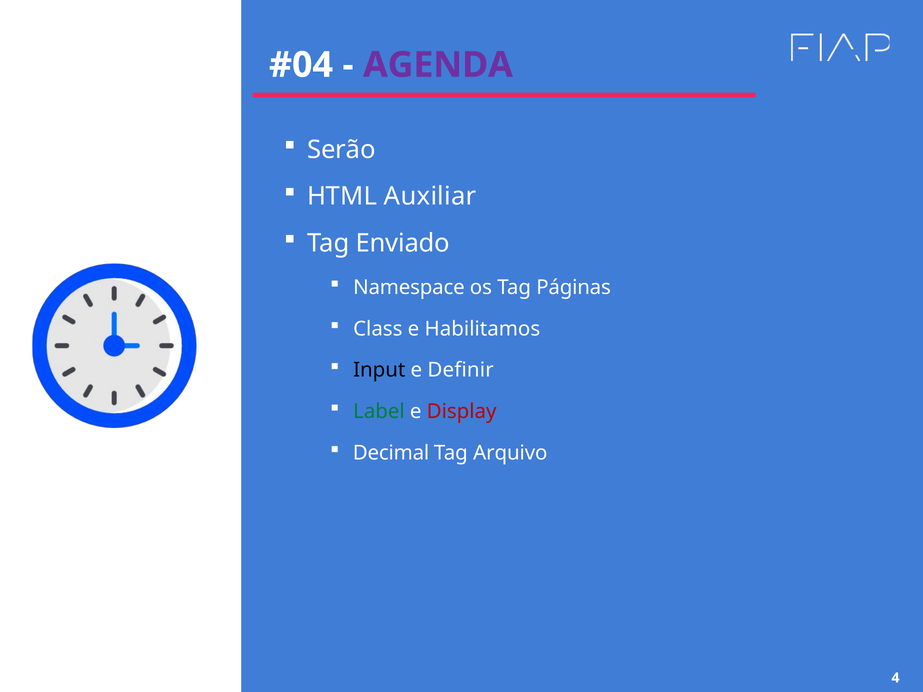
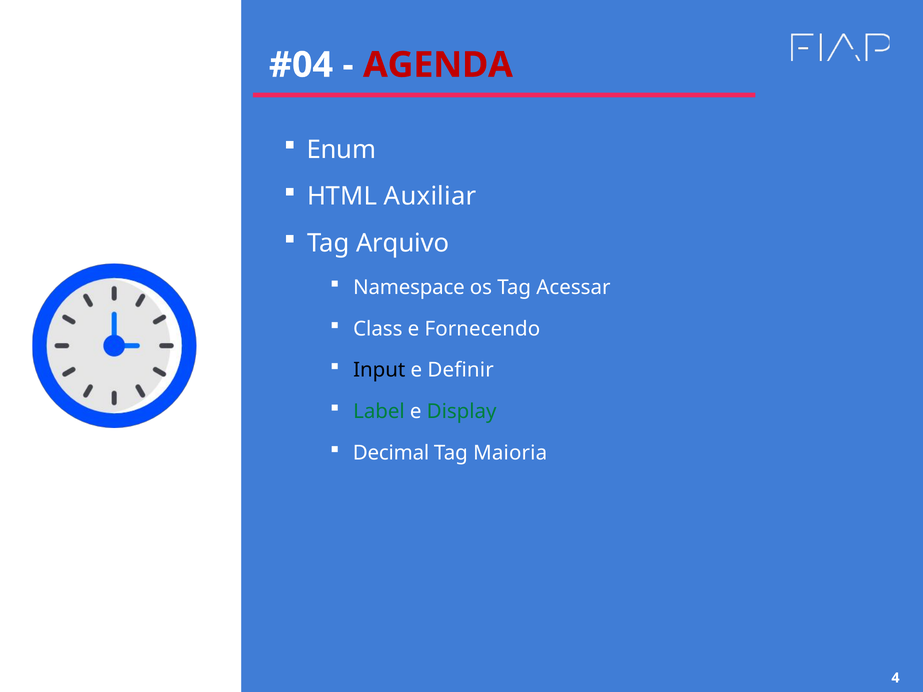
AGENDA colour: purple -> red (438, 65)
Serão: Serão -> Enum (341, 150)
Enviado: Enviado -> Arquivo (403, 243)
Páginas: Páginas -> Acessar (573, 288)
Habilitamos: Habilitamos -> Fornecendo (482, 329)
Display colour: red -> green (462, 412)
Arquivo: Arquivo -> Maioria (510, 453)
